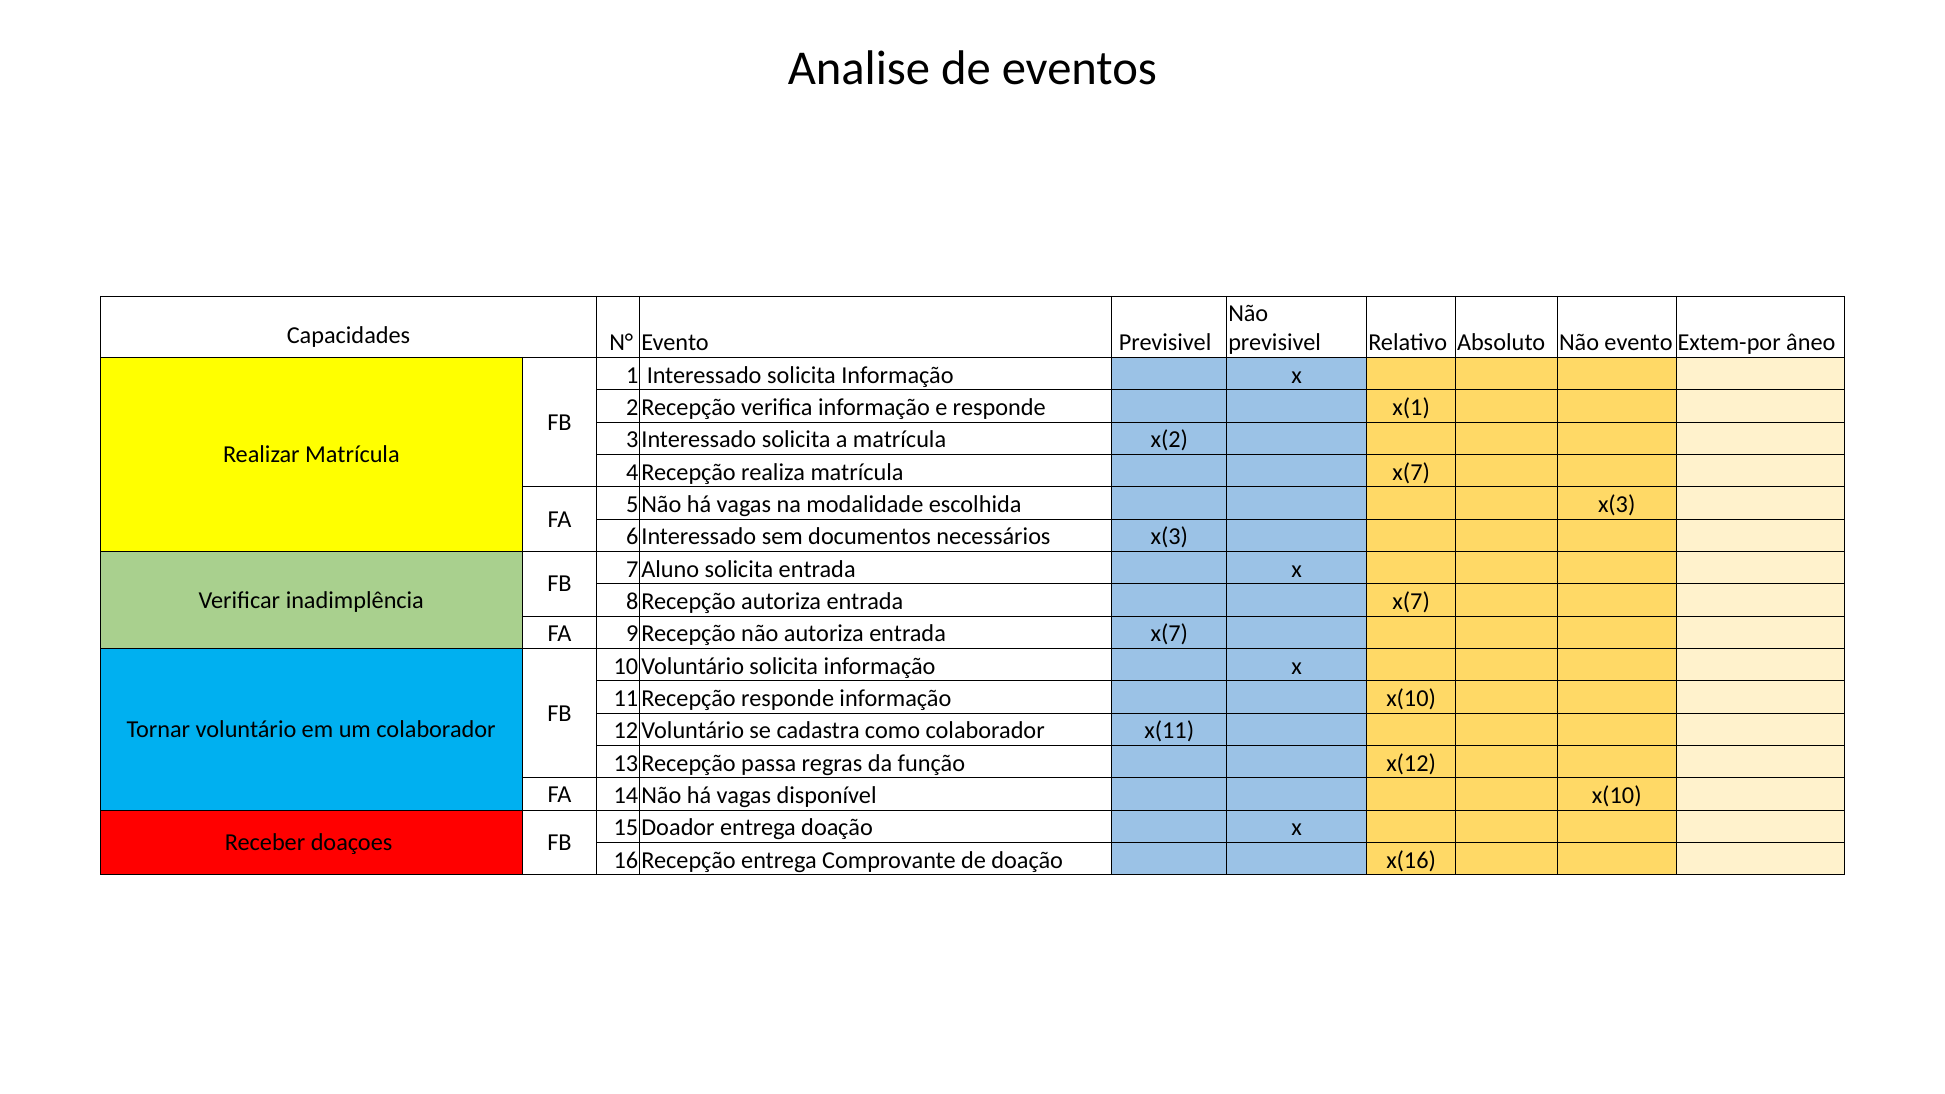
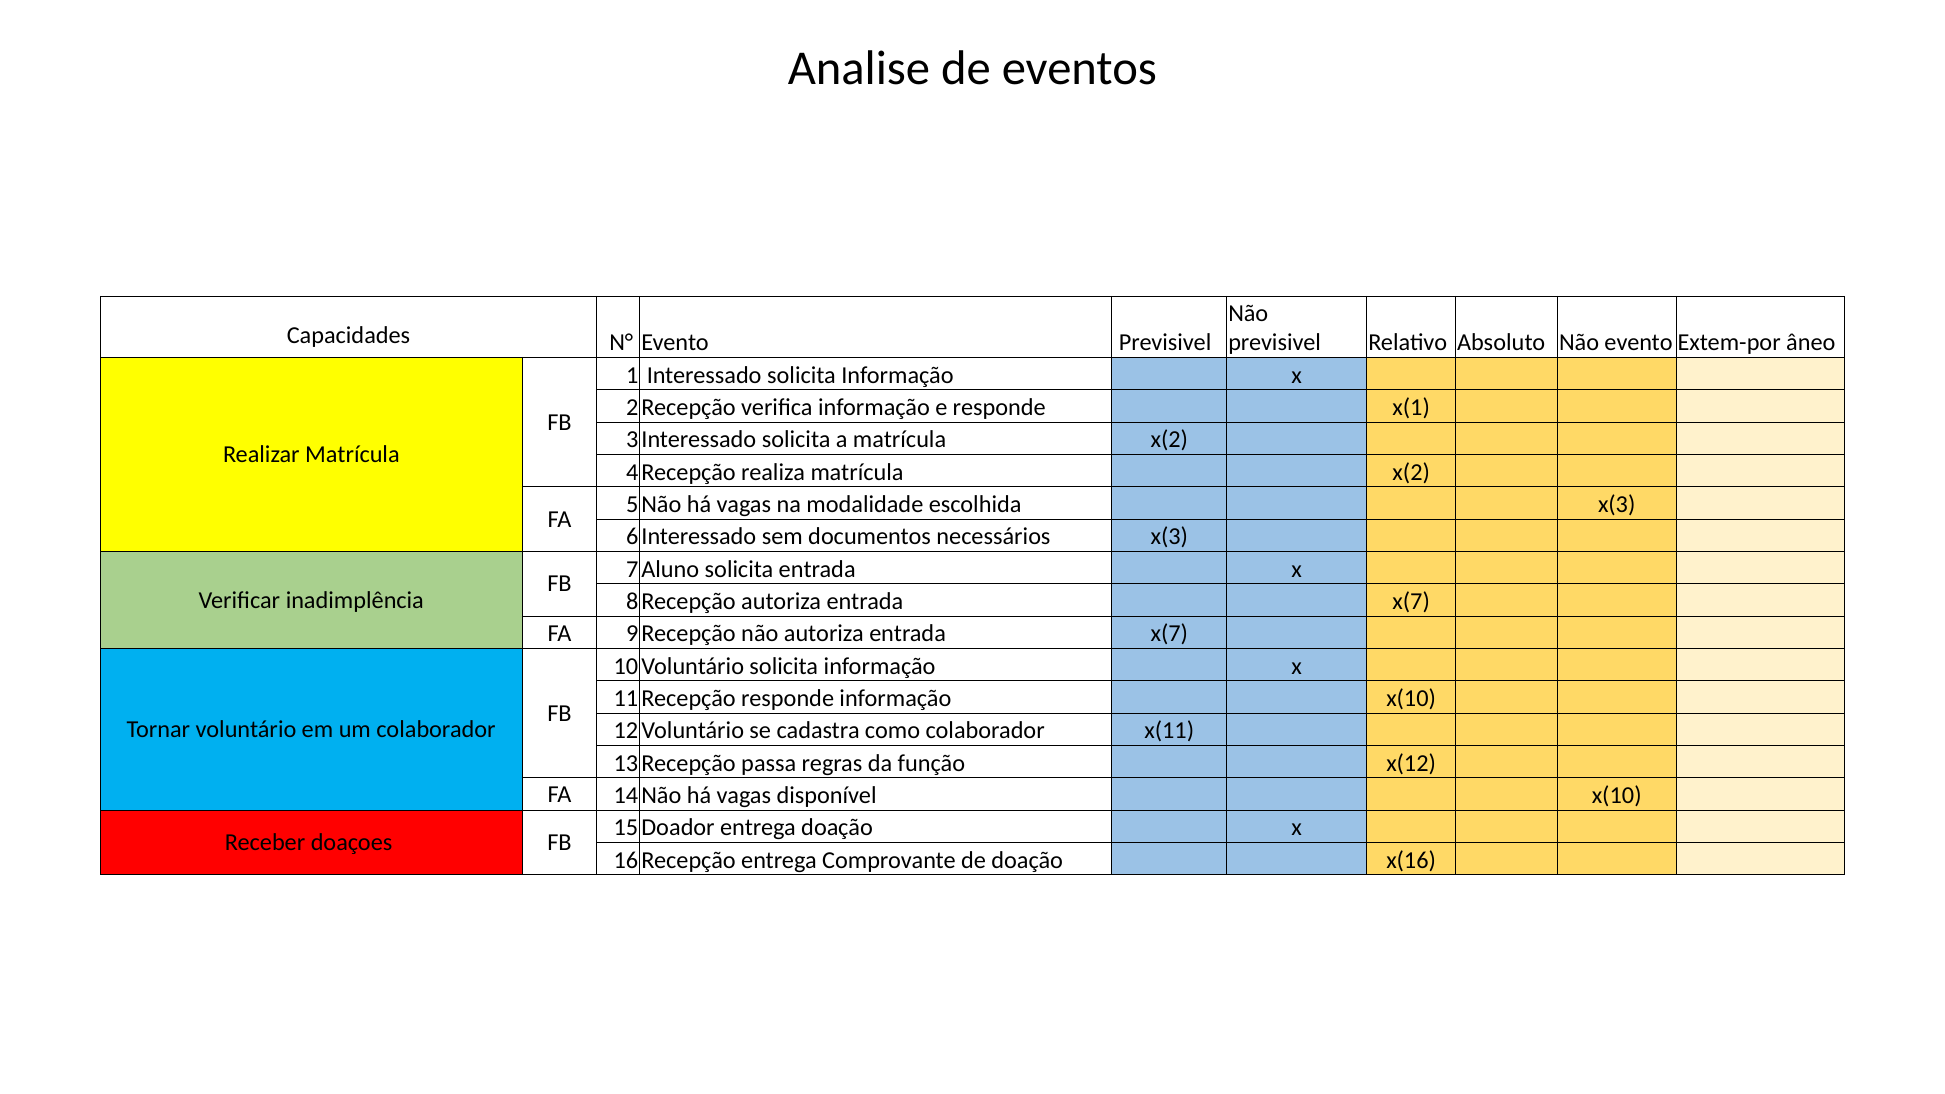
realiza matrícula x(7: x(7 -> x(2 (1411, 472)
